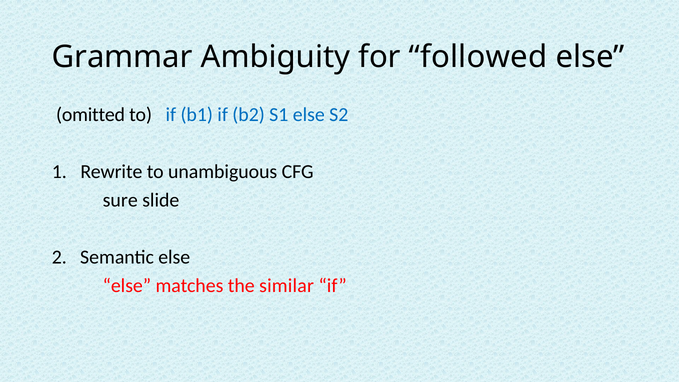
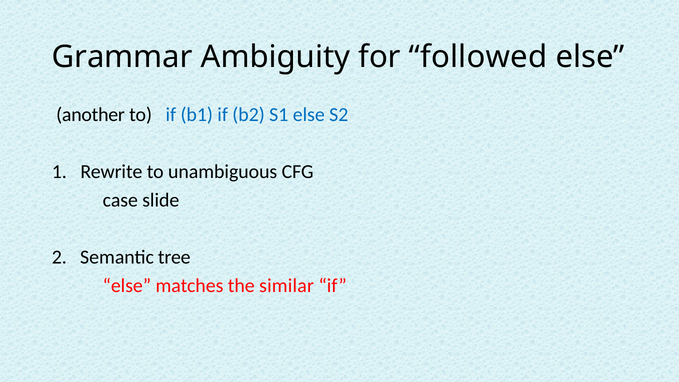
omitted: omitted -> another (91, 115)
sure: sure -> case (120, 200)
Semantic else: else -> tree (174, 257)
